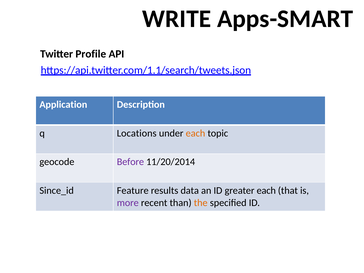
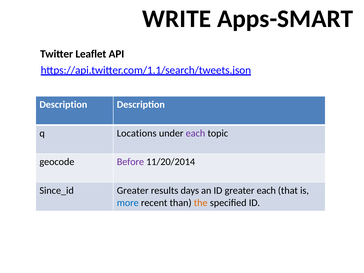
Profile: Profile -> Leaflet (91, 54)
Application: Application -> Description (63, 104)
each colour: orange -> purple (195, 133)
Feature: Feature -> Greater (133, 190)
data: data -> days (190, 190)
more colour: purple -> blue (128, 203)
